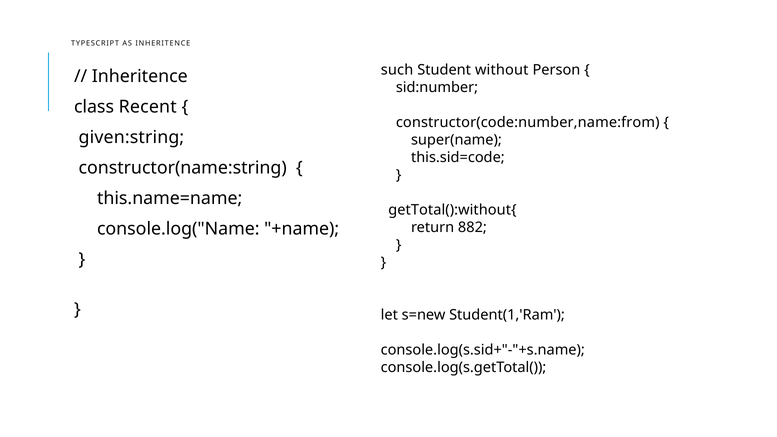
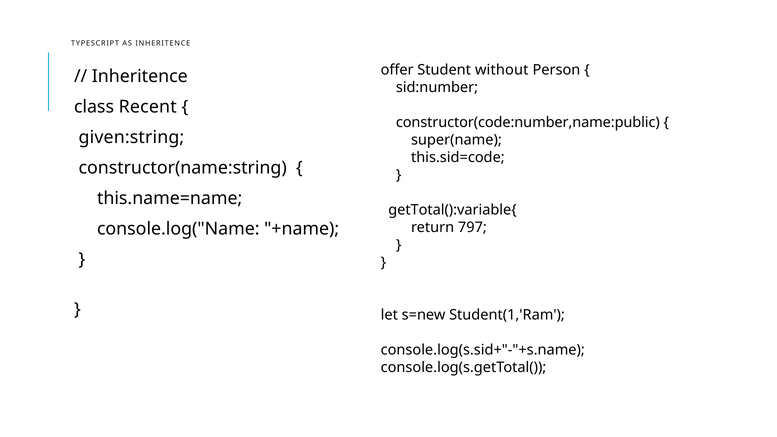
such: such -> offer (397, 70)
constructor(code:number,name:from: constructor(code:number,name:from -> constructor(code:number,name:public (528, 123)
getTotal():without{: getTotal():without{ -> getTotal():variable{ (453, 210)
882: 882 -> 797 (472, 227)
